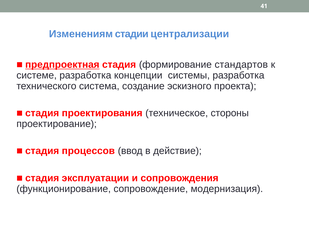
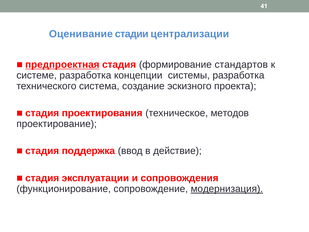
Изменениям: Изменениям -> Оценивание (81, 34)
стороны: стороны -> методов (230, 113)
процессов: процессов -> поддержка (88, 151)
модернизация underline: none -> present (227, 189)
